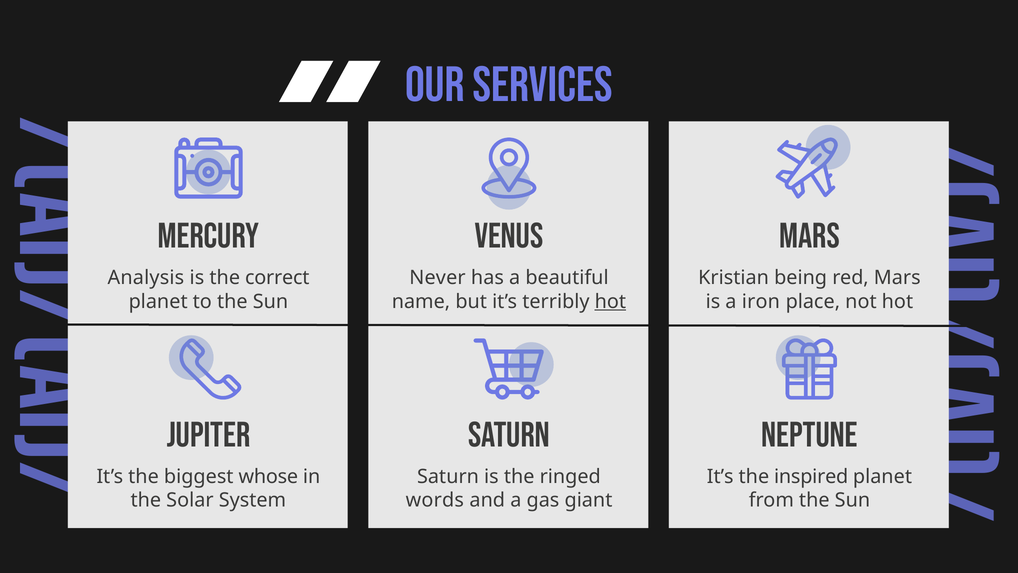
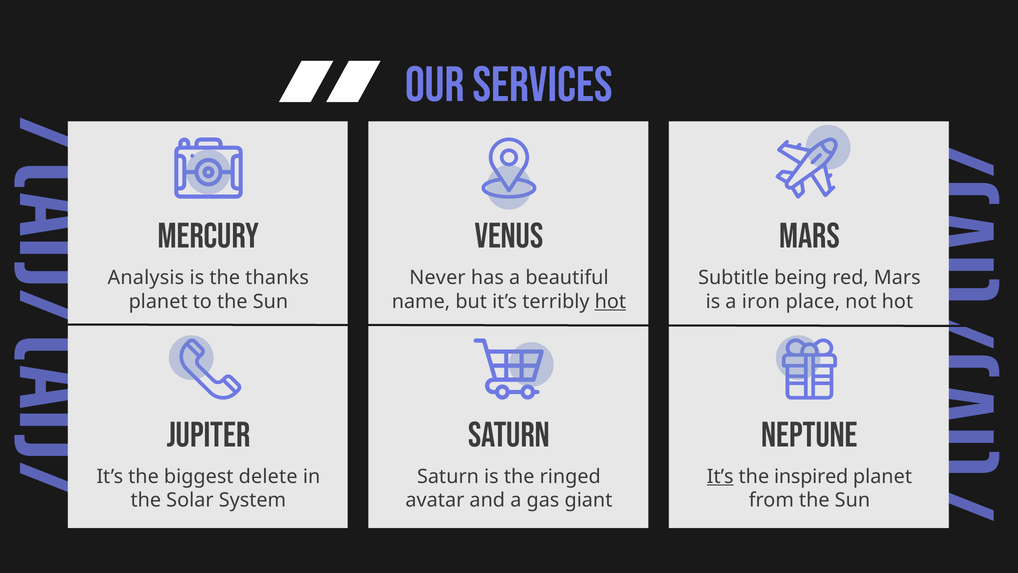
correct: correct -> thanks (277, 278)
Kristian: Kristian -> Subtitle (734, 278)
whose: whose -> delete (268, 476)
It’s underline: none -> present (720, 476)
words: words -> avatar (435, 500)
